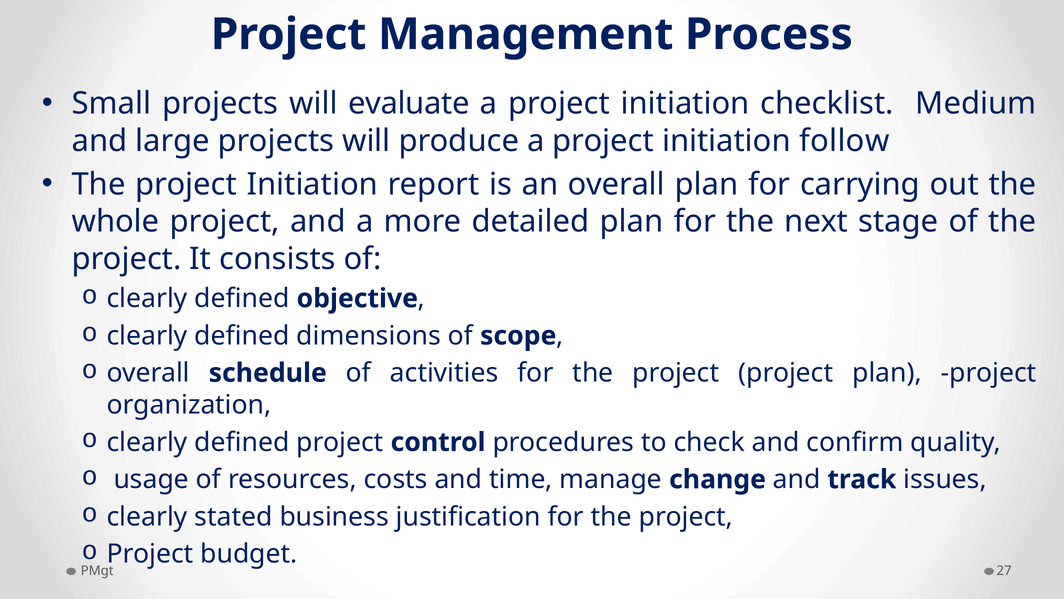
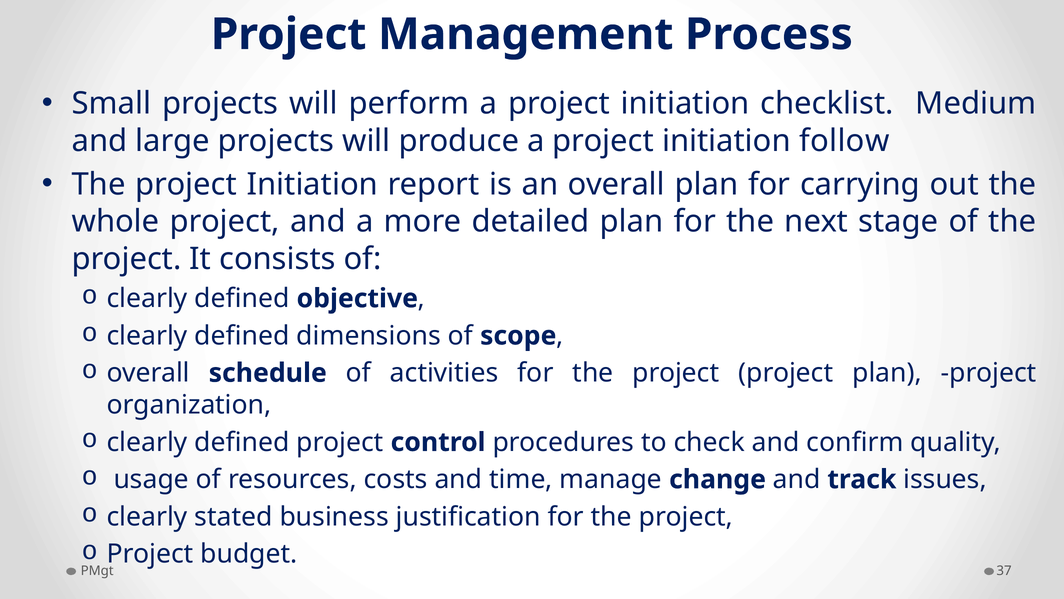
evaluate: evaluate -> perform (409, 103)
27: 27 -> 37 (1004, 570)
